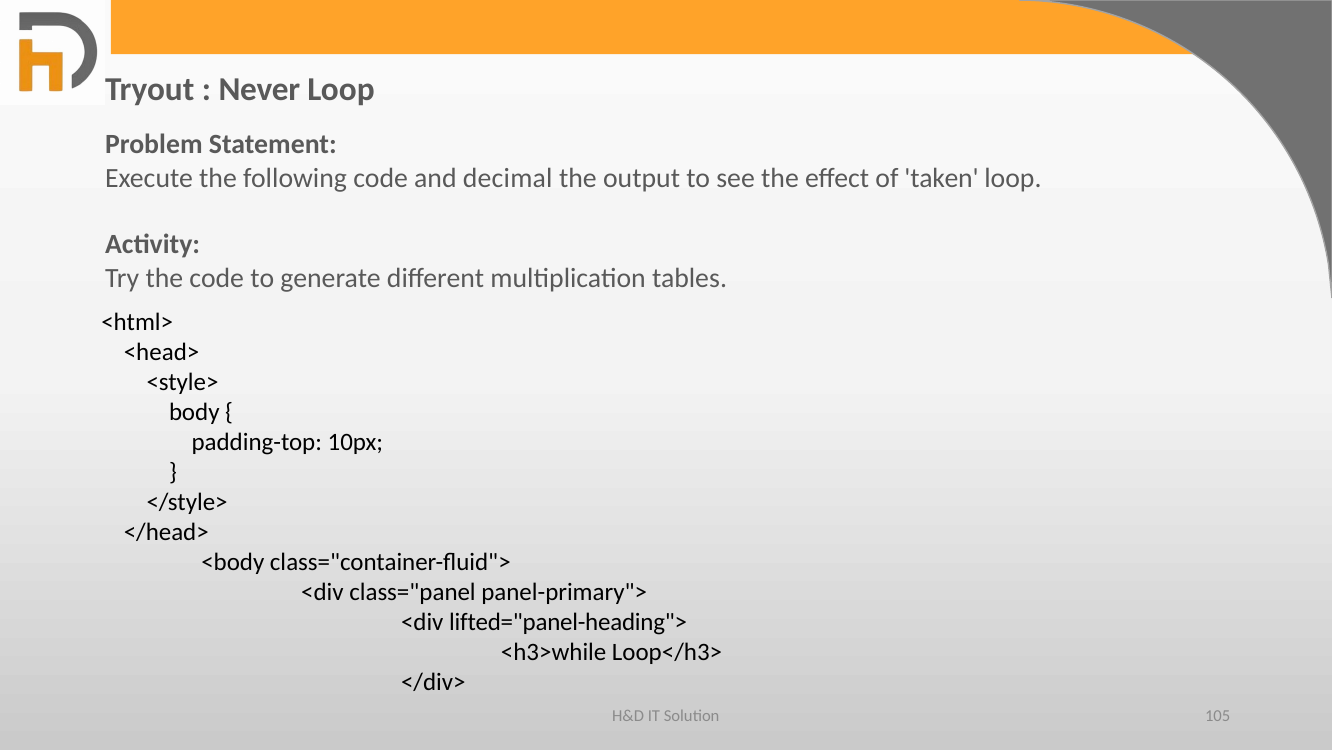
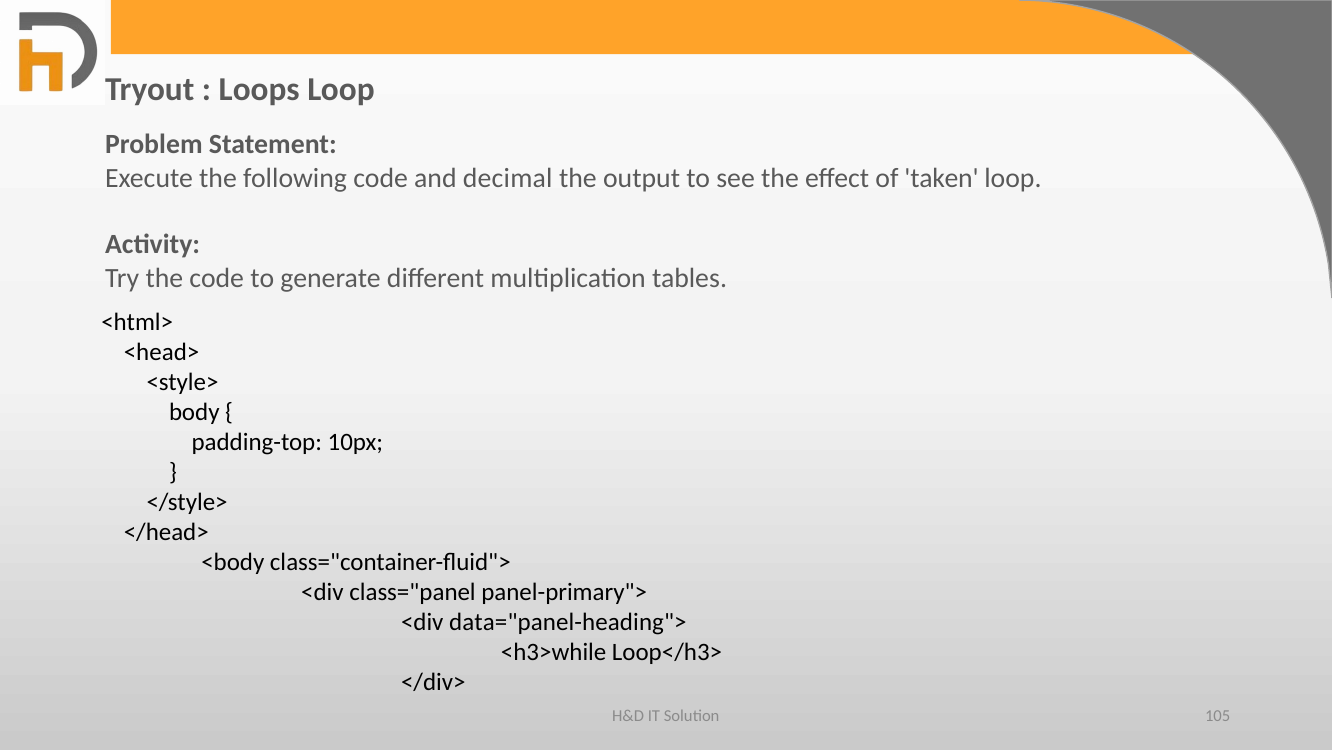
Never: Never -> Loops (259, 89)
lifted="panel-heading">: lifted="panel-heading"> -> data="panel-heading"> (568, 622)
